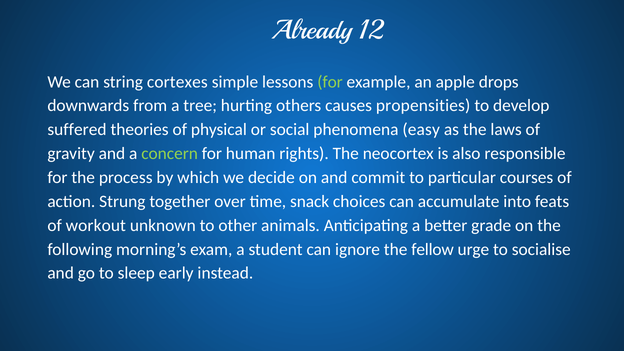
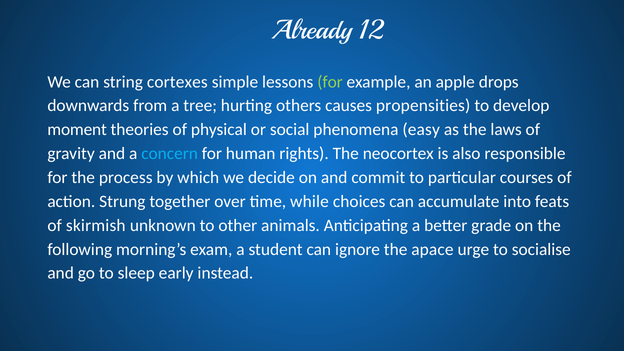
suffered: suffered -> moment (77, 130)
concern colour: light green -> light blue (170, 154)
snack: snack -> while (309, 201)
workout: workout -> skirmish (96, 225)
fellow: fellow -> apace (432, 249)
